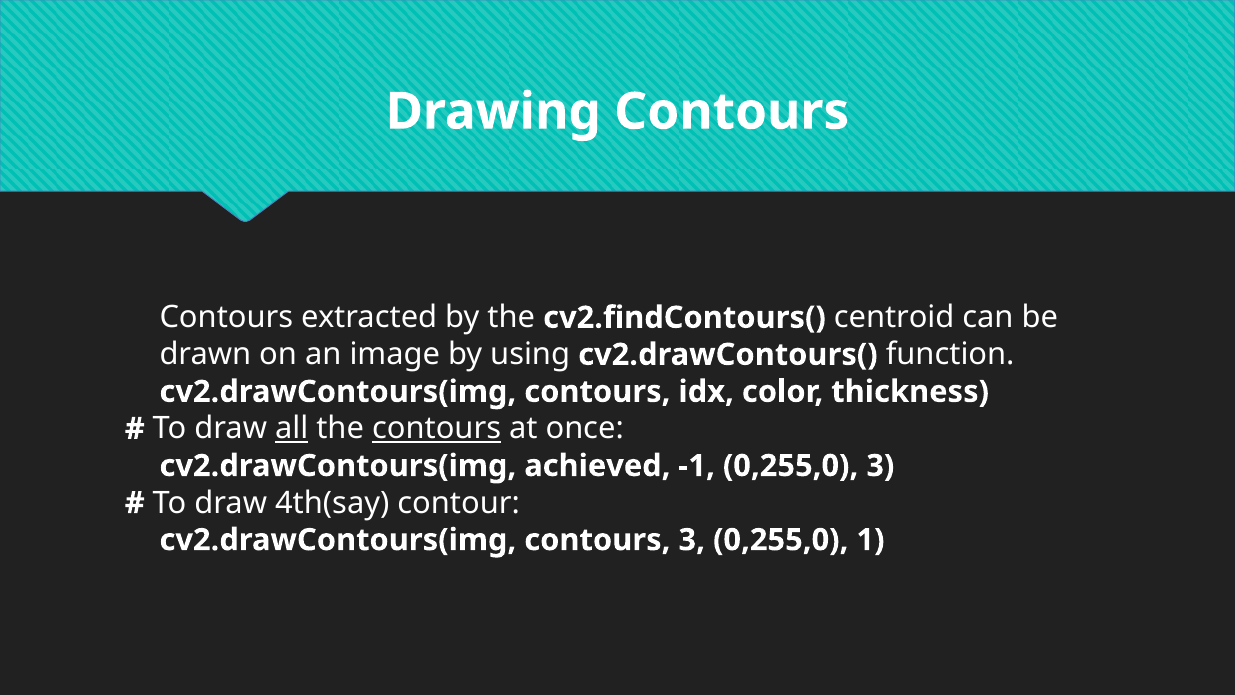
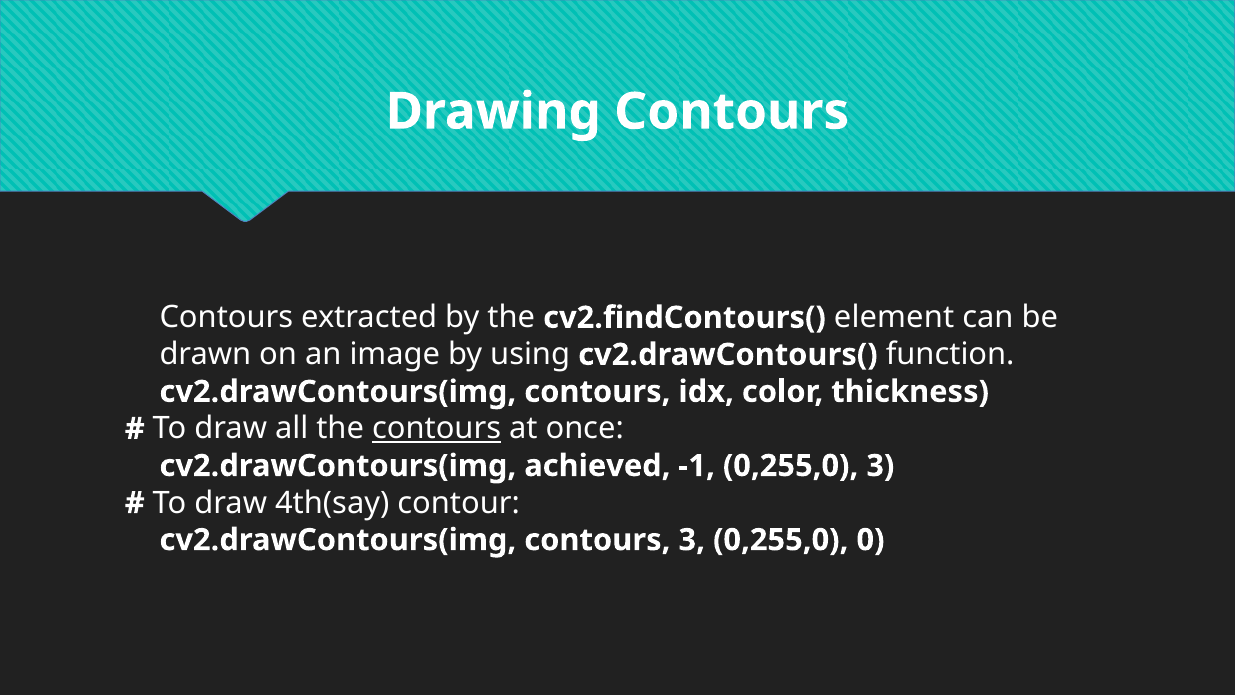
centroid: centroid -> element (894, 317)
all underline: present -> none (292, 429)
1: 1 -> 0 (871, 540)
